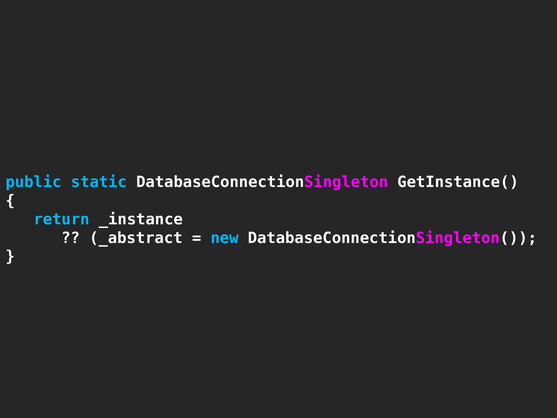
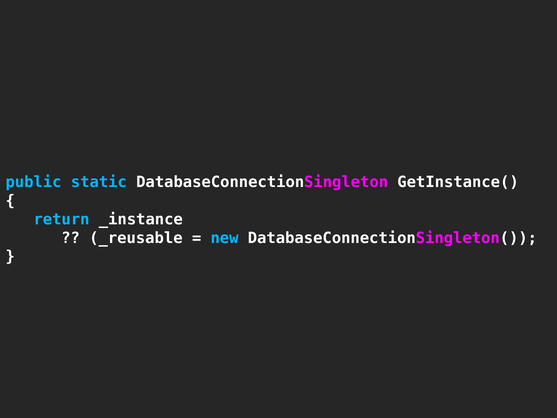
_abstract: _abstract -> _reusable (136, 238)
